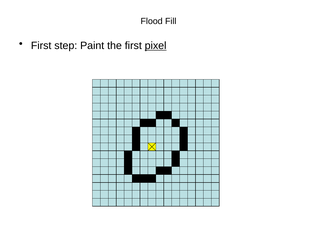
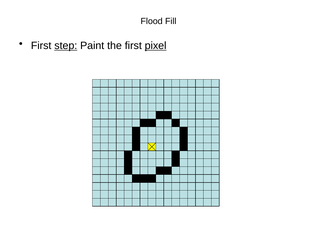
step underline: none -> present (66, 46)
